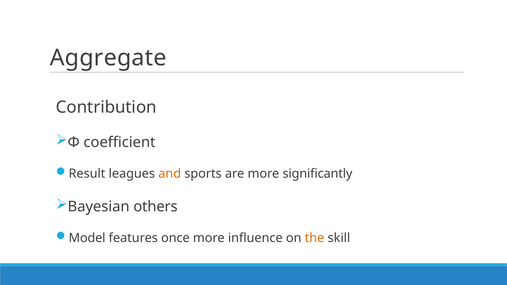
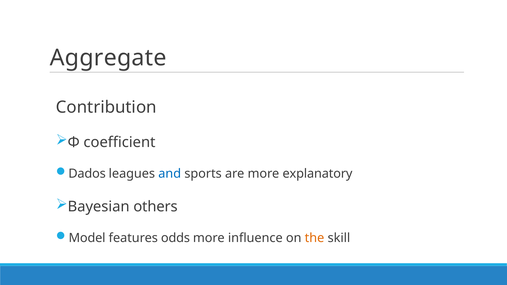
Result: Result -> Dados (87, 174)
and colour: orange -> blue (170, 174)
significantly: significantly -> explanatory (317, 174)
once: once -> odds (175, 238)
